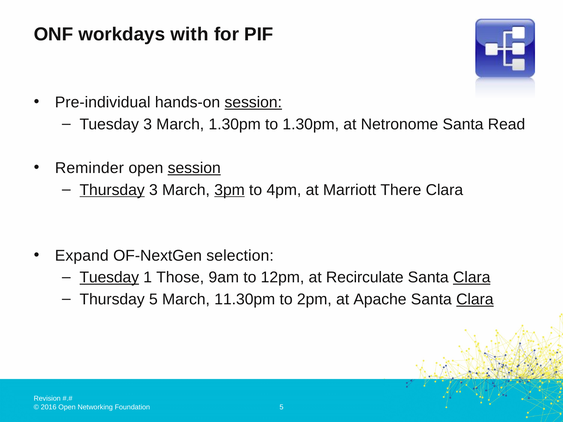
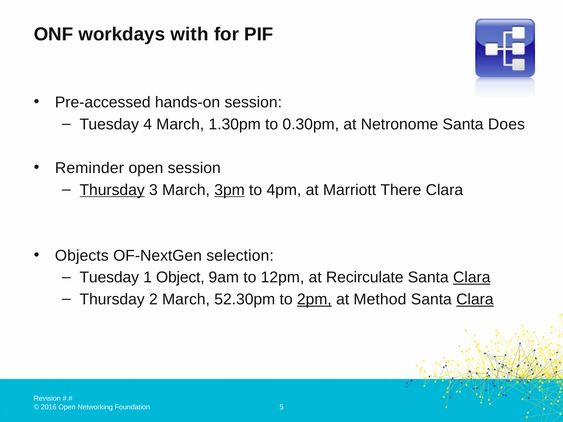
Pre-individual: Pre-individual -> Pre-accessed (103, 102)
session underline: present -> none (253, 102)
Tuesday 3: 3 -> 4 (148, 124)
to 1.30pm: 1.30pm -> 0.30pm (311, 124)
Read: Read -> Does (506, 124)
session underline: present -> none (194, 168)
Expand: Expand -> Objects (82, 256)
Tuesday underline: present -> none (109, 278)
Those: Those -> Object (180, 278)
Thursday 5: 5 -> 2 (153, 300)
11.30pm: 11.30pm -> 52.30pm (245, 300)
2pm underline: none -> present (314, 300)
Apache: Apache -> Method (380, 300)
